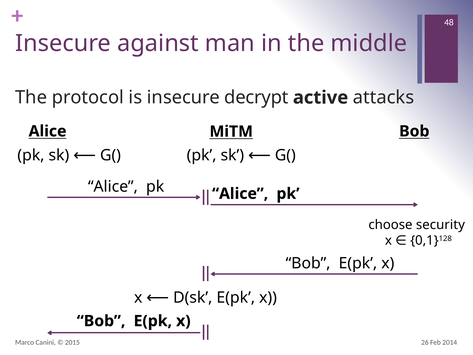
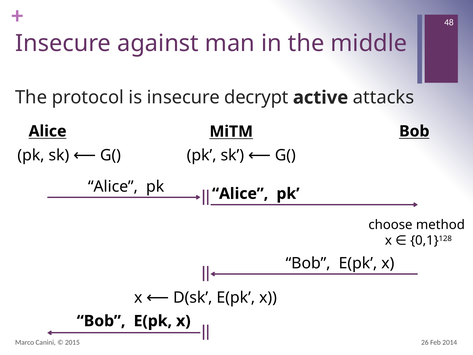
security: security -> method (440, 225)
